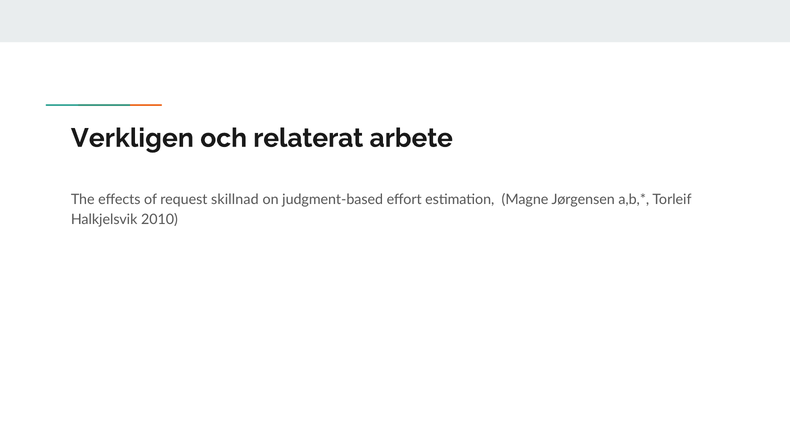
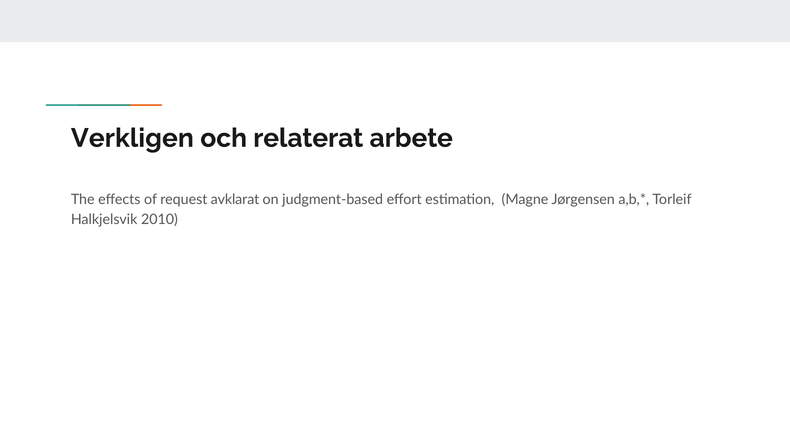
skillnad: skillnad -> avklarat (235, 199)
